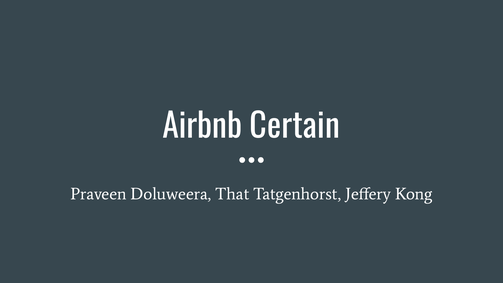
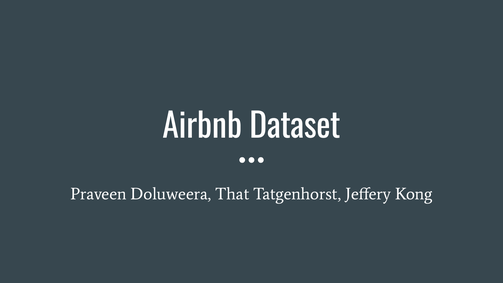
Certain: Certain -> Dataset (295, 127)
